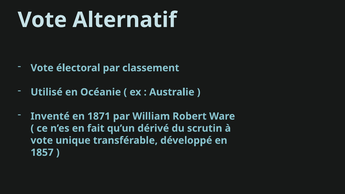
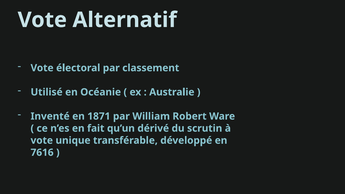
1857: 1857 -> 7616 (42, 153)
